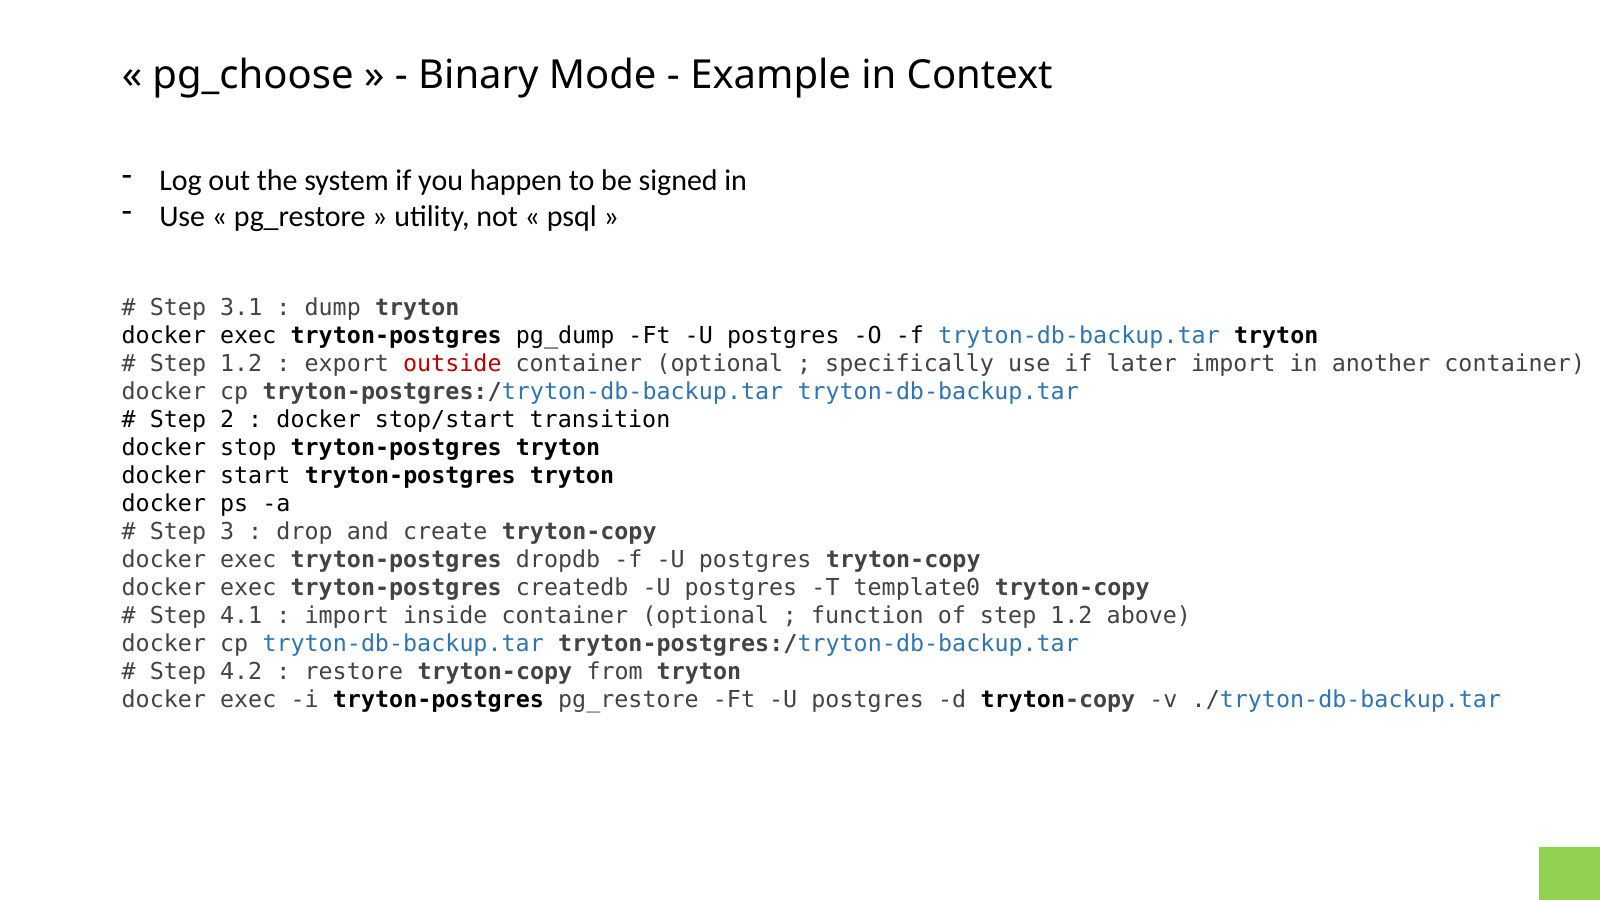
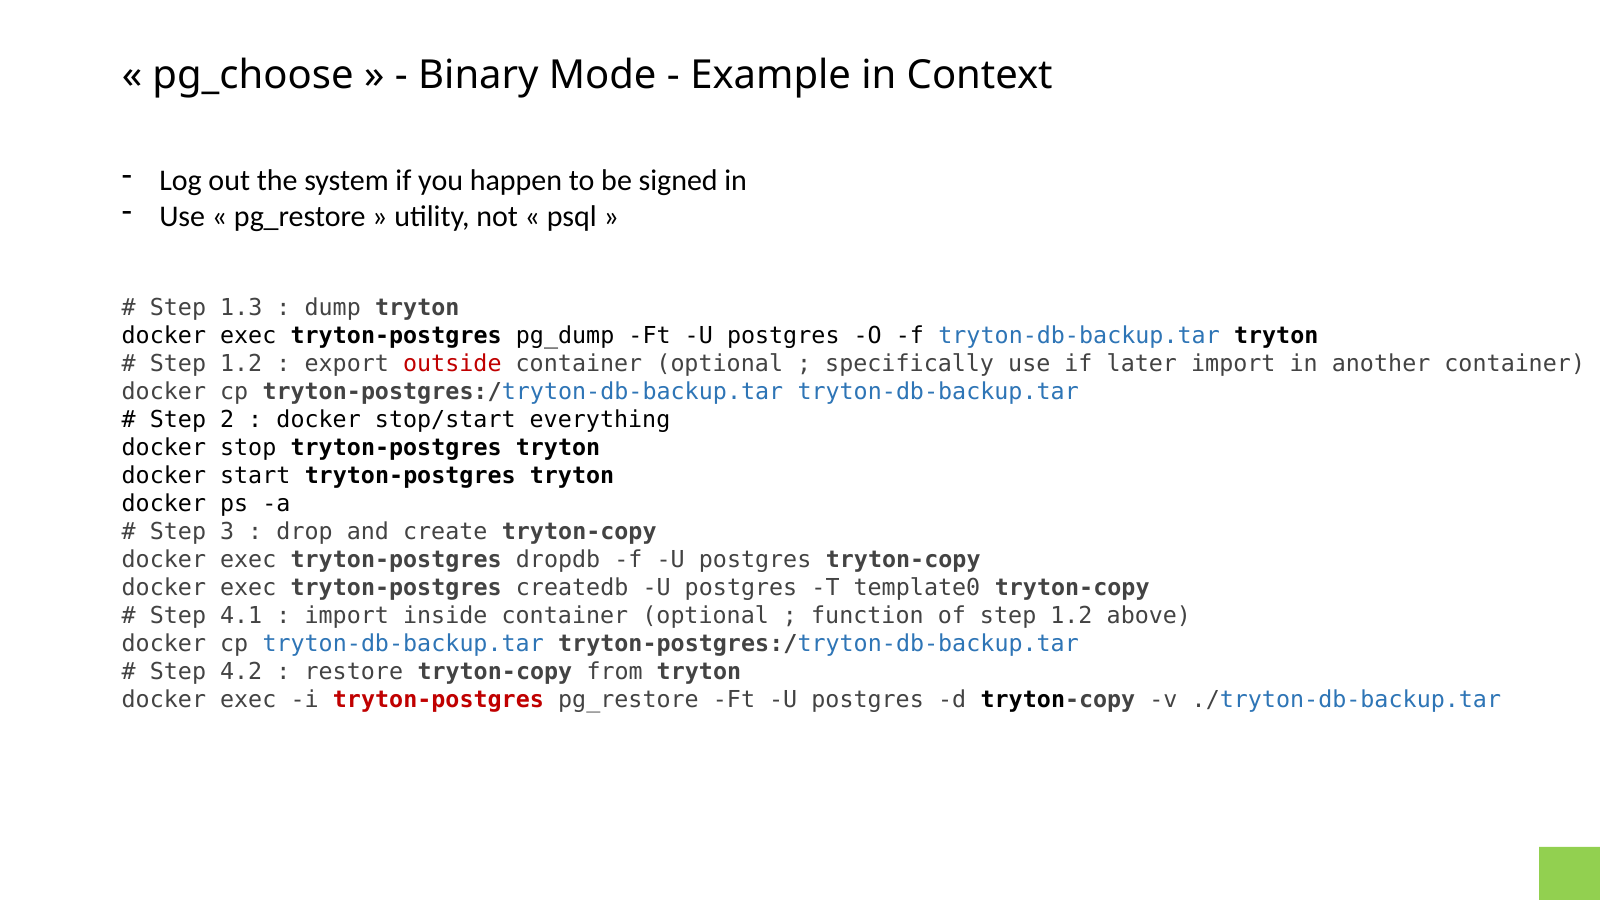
3.1: 3.1 -> 1.3 (241, 307)
transition: transition -> everything (600, 420)
tryton-postgres colour: black -> red (438, 700)
